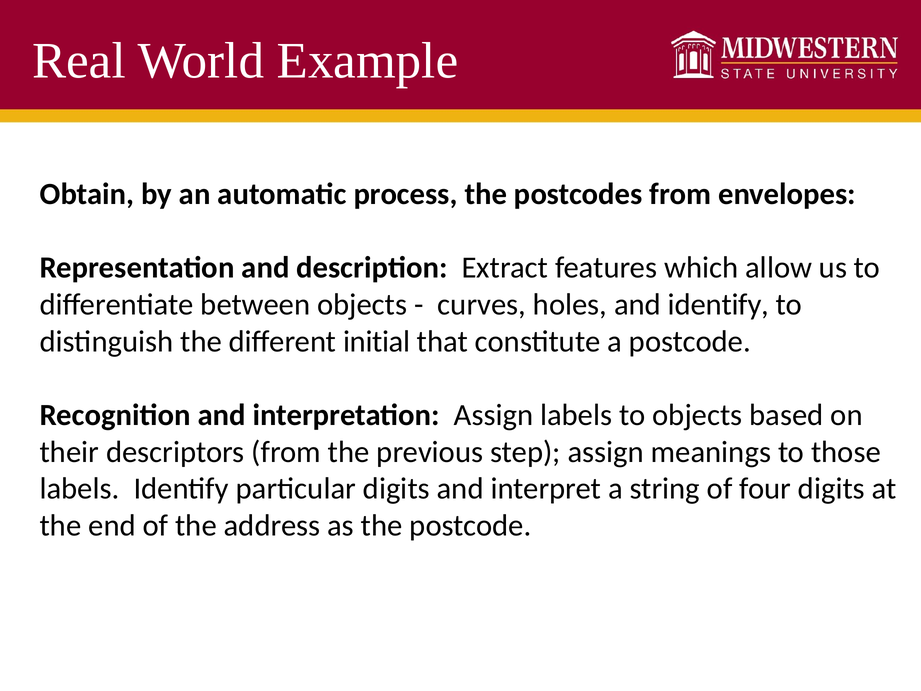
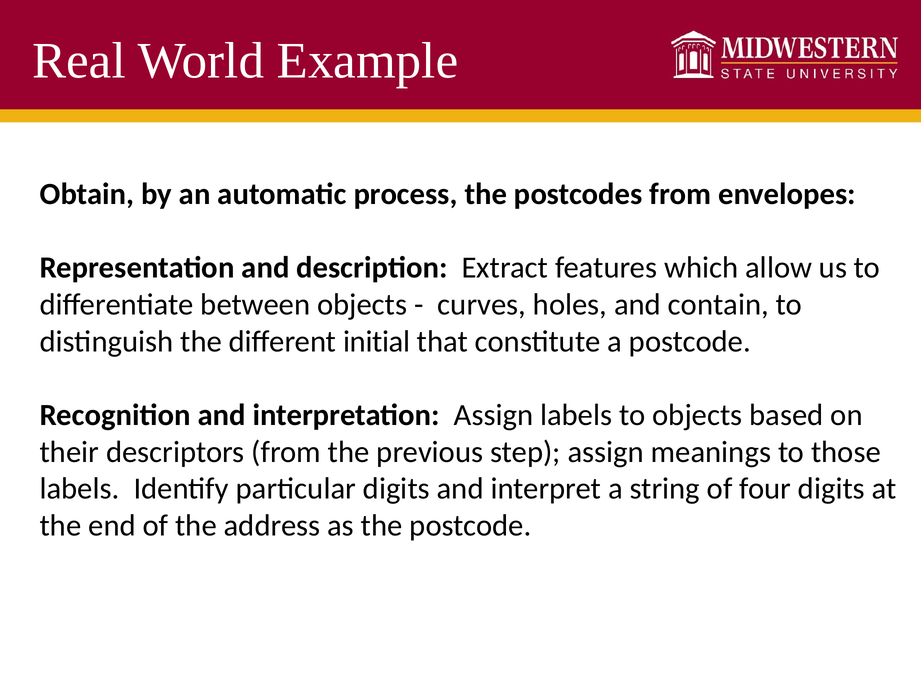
and identify: identify -> contain (718, 304)
